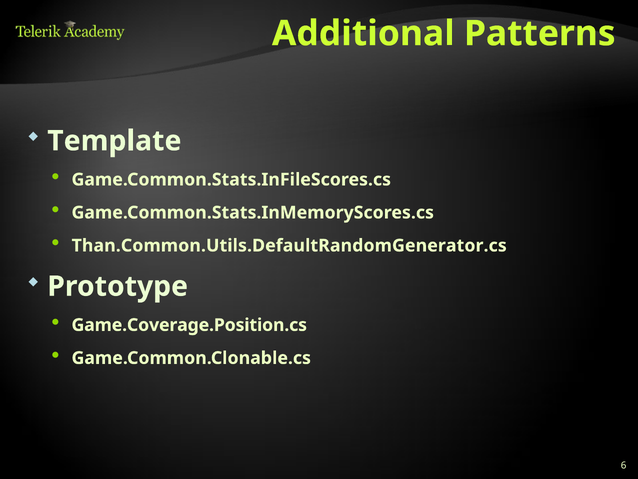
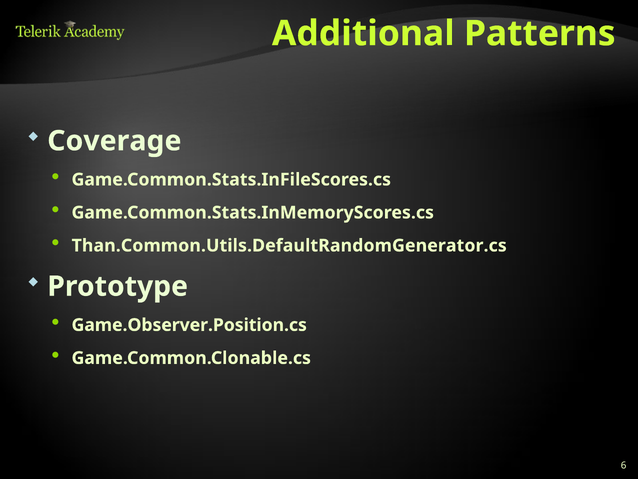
Template: Template -> Coverage (114, 141)
Game.Coverage.Position.cs: Game.Coverage.Position.cs -> Game.Observer.Position.cs (189, 325)
